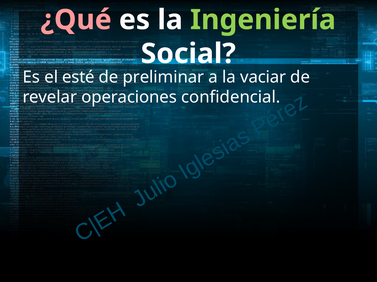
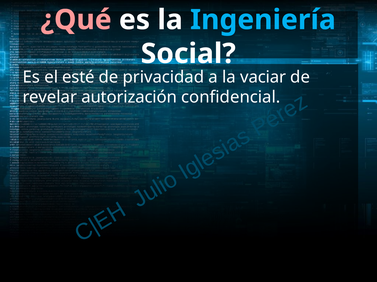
Ingeniería colour: light green -> light blue (263, 20)
preliminar: preliminar -> privacidad (163, 77)
operaciones: operaciones -> autorización (129, 97)
